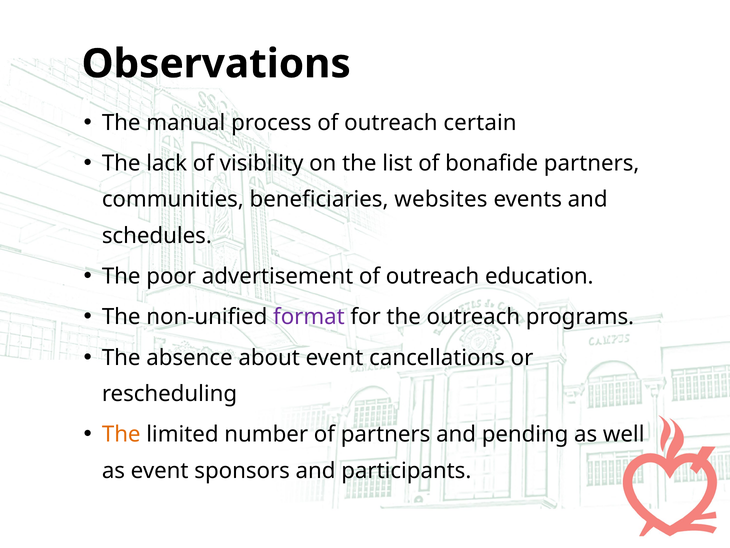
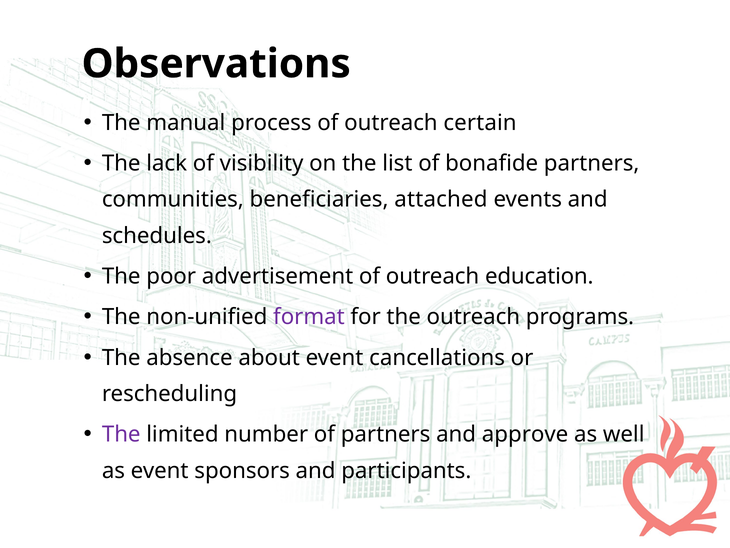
websites: websites -> attached (441, 199)
The colour: orange -> purple (121, 434)
pending: pending -> approve (525, 434)
